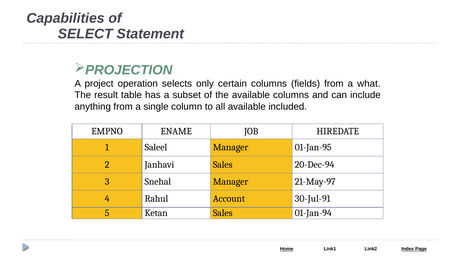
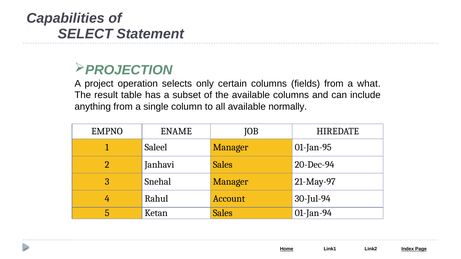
included: included -> normally (288, 107)
30-Jul-91: 30-Jul-91 -> 30-Jul-94 (313, 199)
